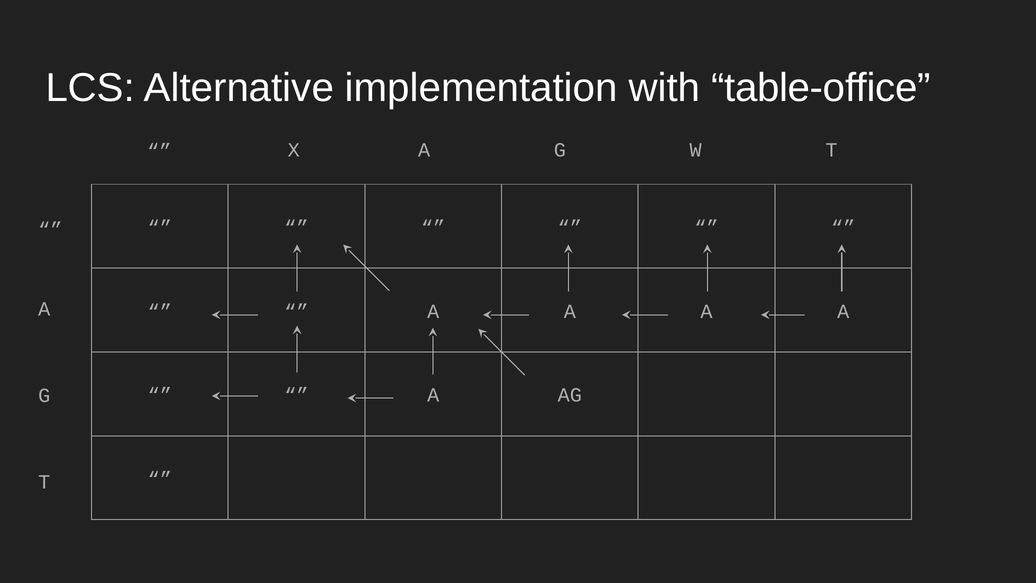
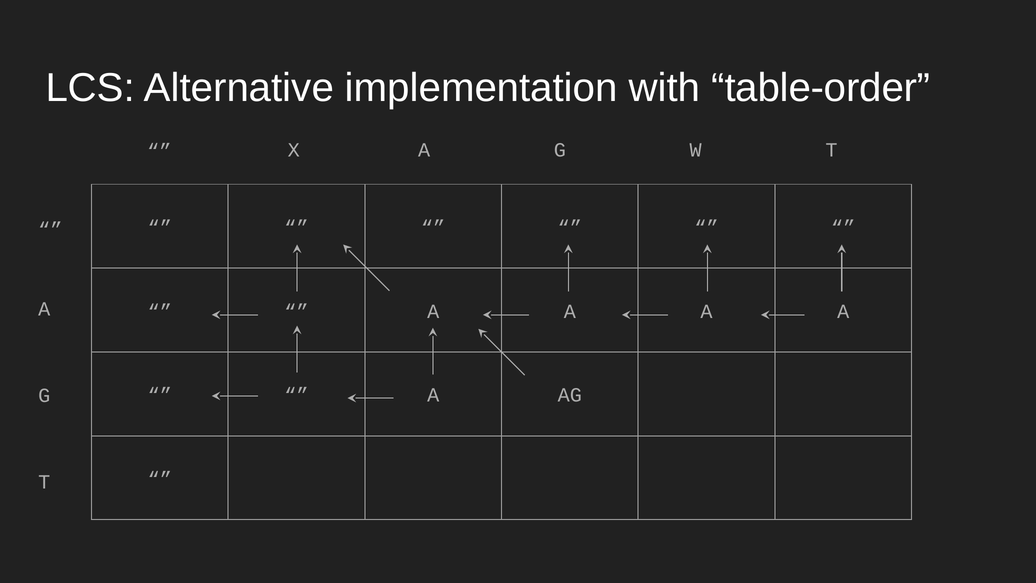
table-office: table-office -> table-order (821, 88)
